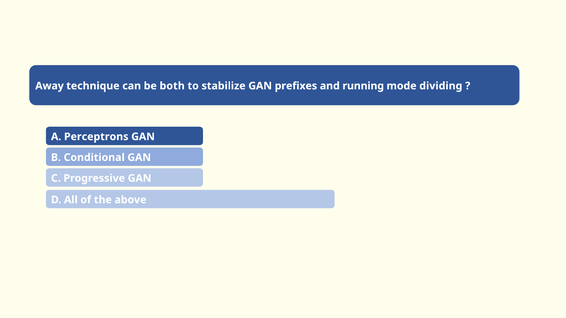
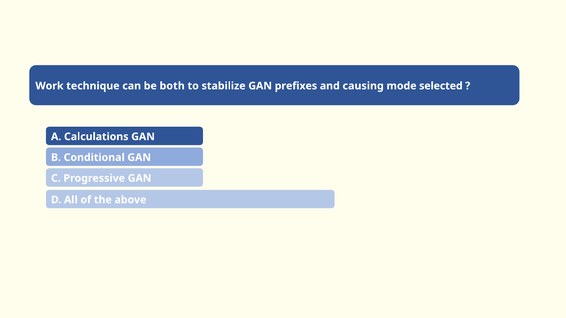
Away: Away -> Work (49, 86)
running: running -> causing (363, 86)
dividing: dividing -> selected (441, 86)
Perceptrons: Perceptrons -> Calculations (96, 137)
